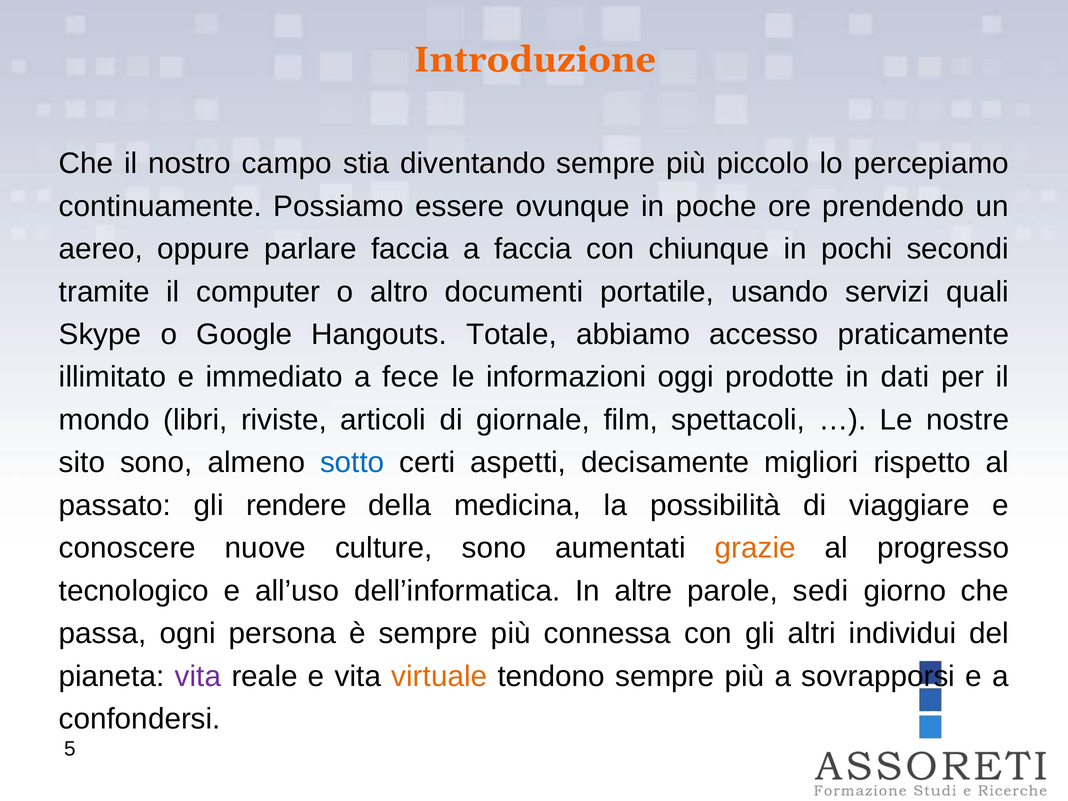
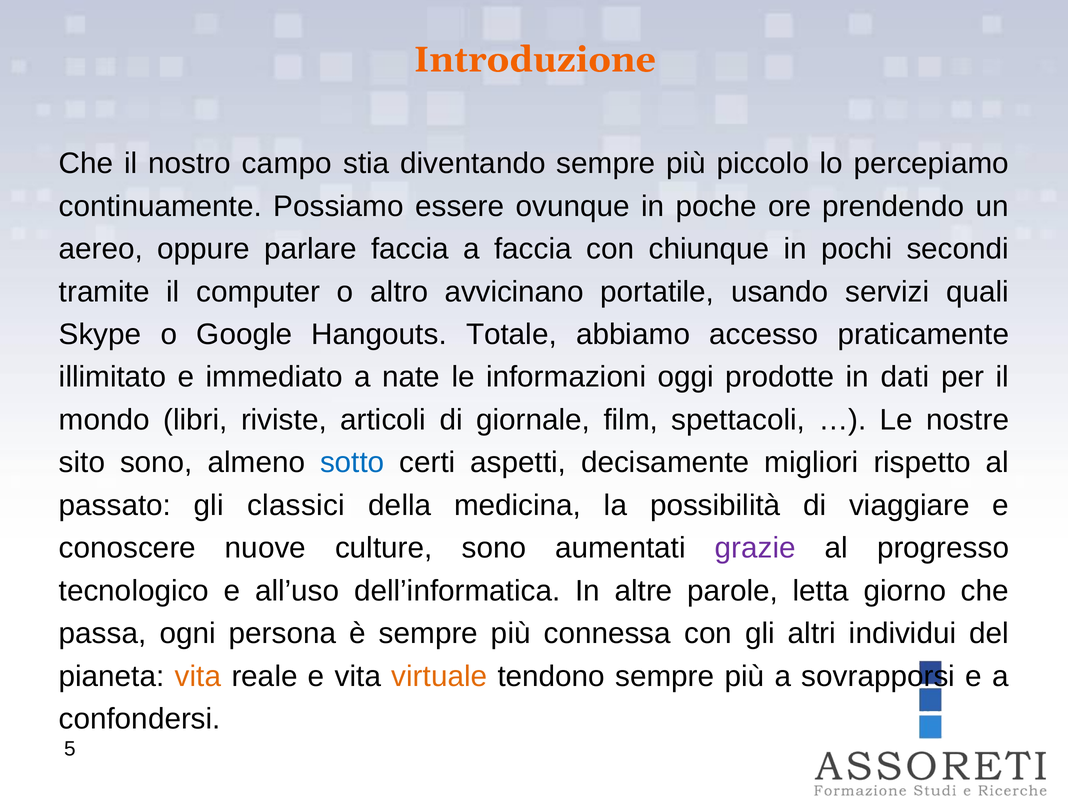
documenti: documenti -> avvicinano (514, 292)
fece: fece -> nate (411, 377)
rendere: rendere -> classici (296, 505)
grazie colour: orange -> purple (755, 548)
sedi: sedi -> letta (821, 591)
vita colour: purple -> orange (198, 676)
